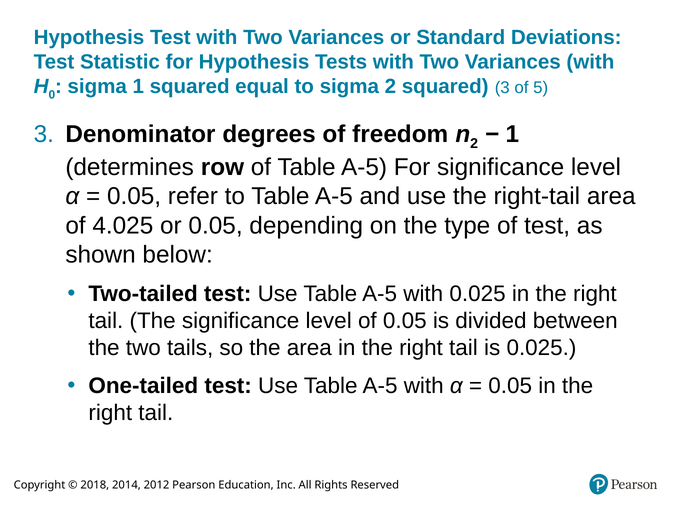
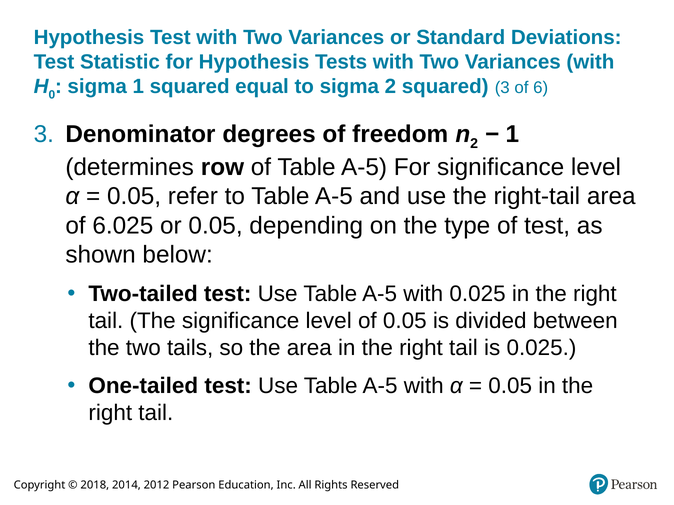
5: 5 -> 6 (541, 88)
4.025: 4.025 -> 6.025 (123, 226)
